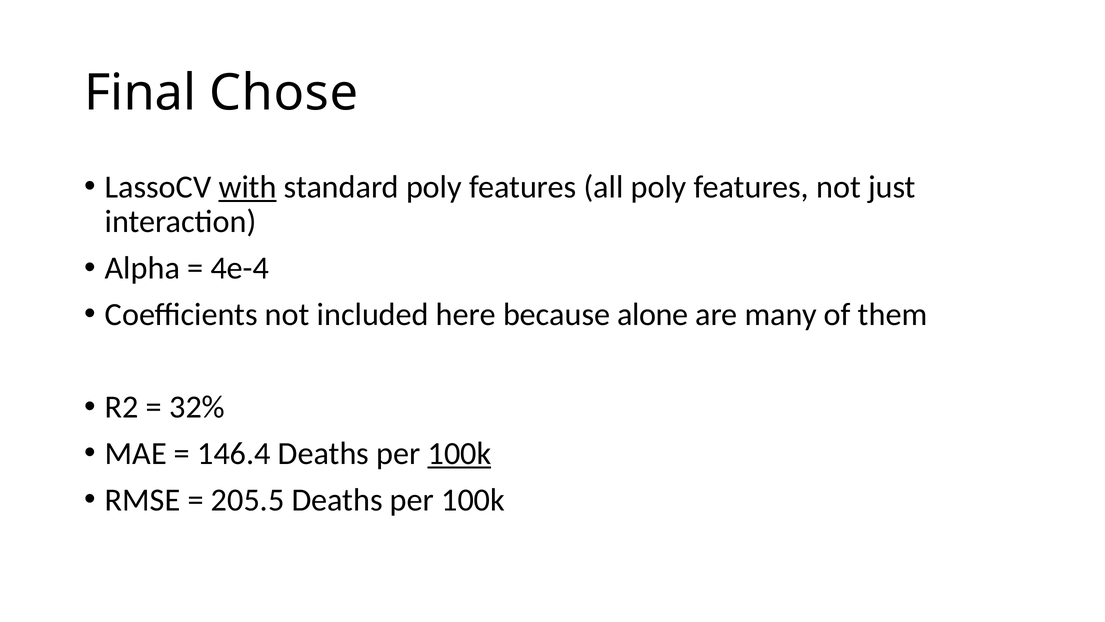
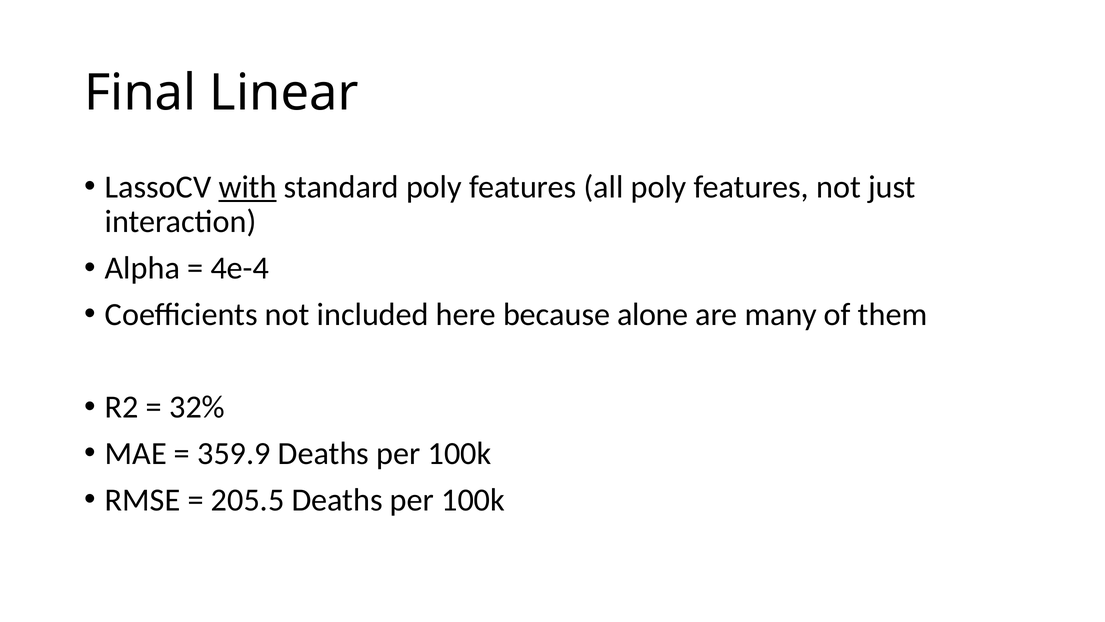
Chose: Chose -> Linear (284, 93)
146.4: 146.4 -> 359.9 (234, 453)
100k underline: present -> none (459, 453)
